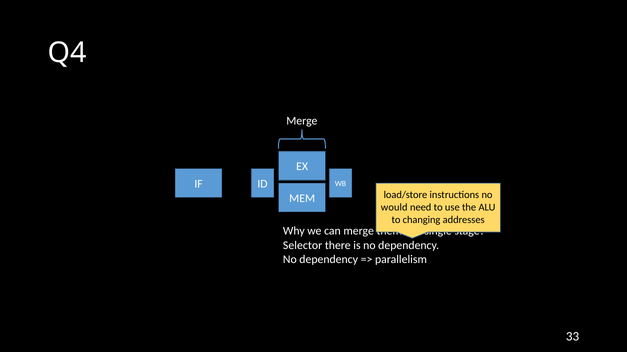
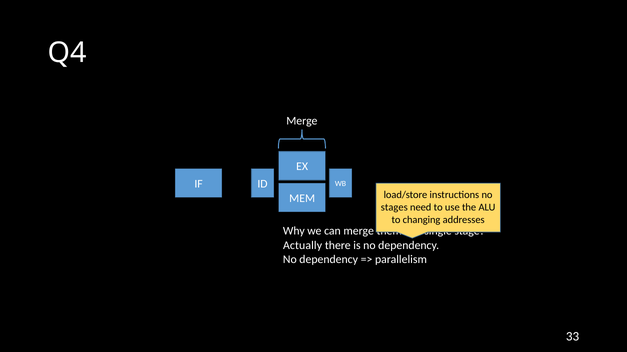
would: would -> stages (394, 208)
Selector: Selector -> Actually (303, 246)
